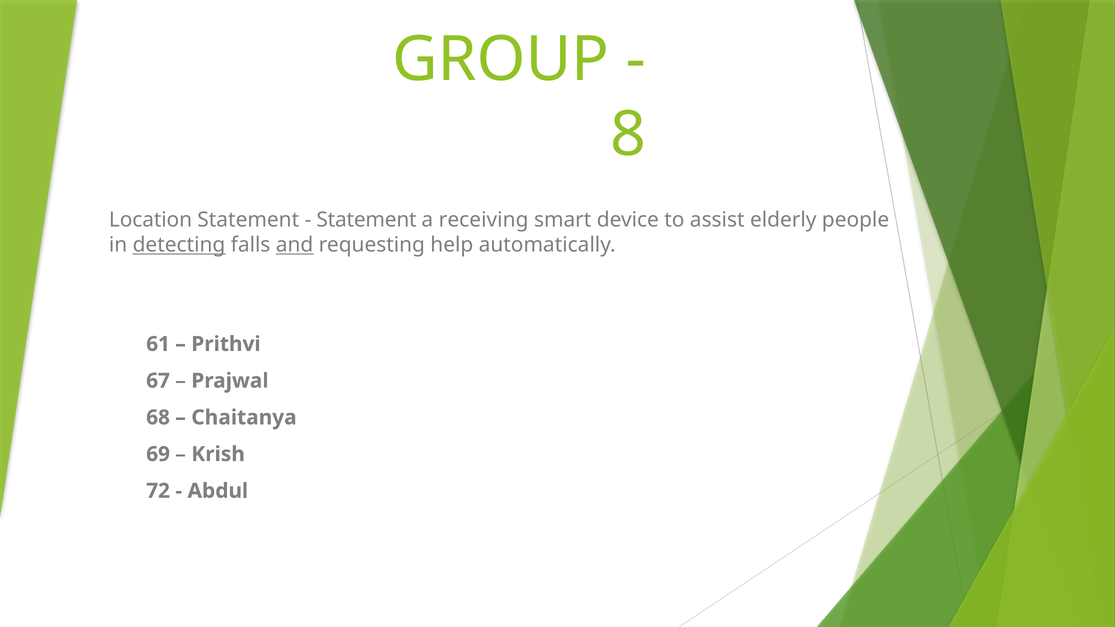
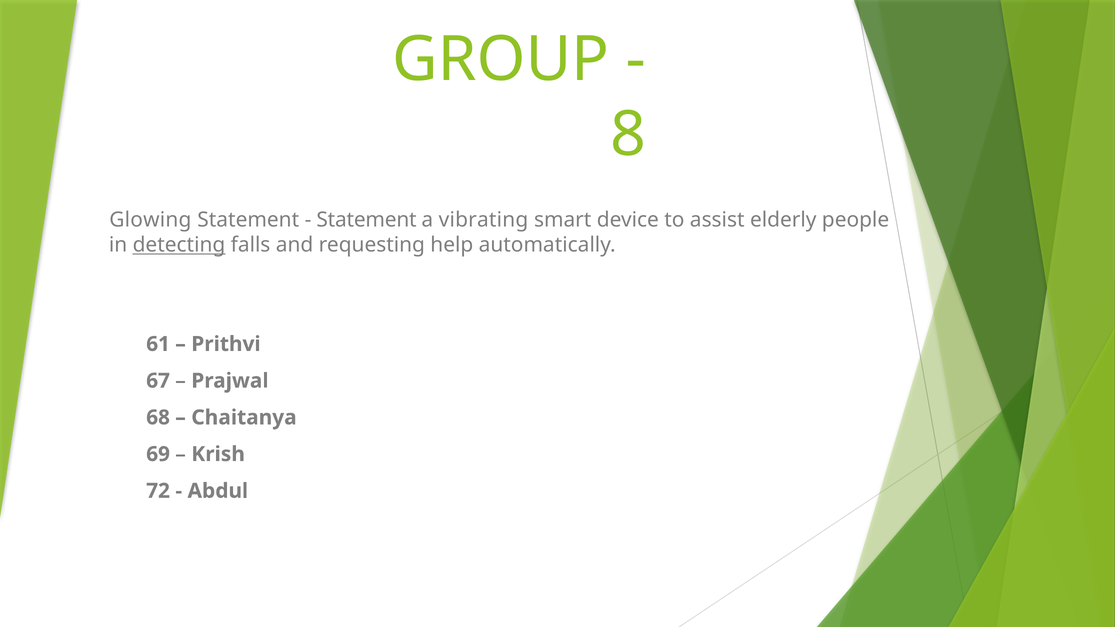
Location: Location -> Glowing (150, 220)
receiving: receiving -> vibrating (484, 220)
and underline: present -> none (295, 245)
